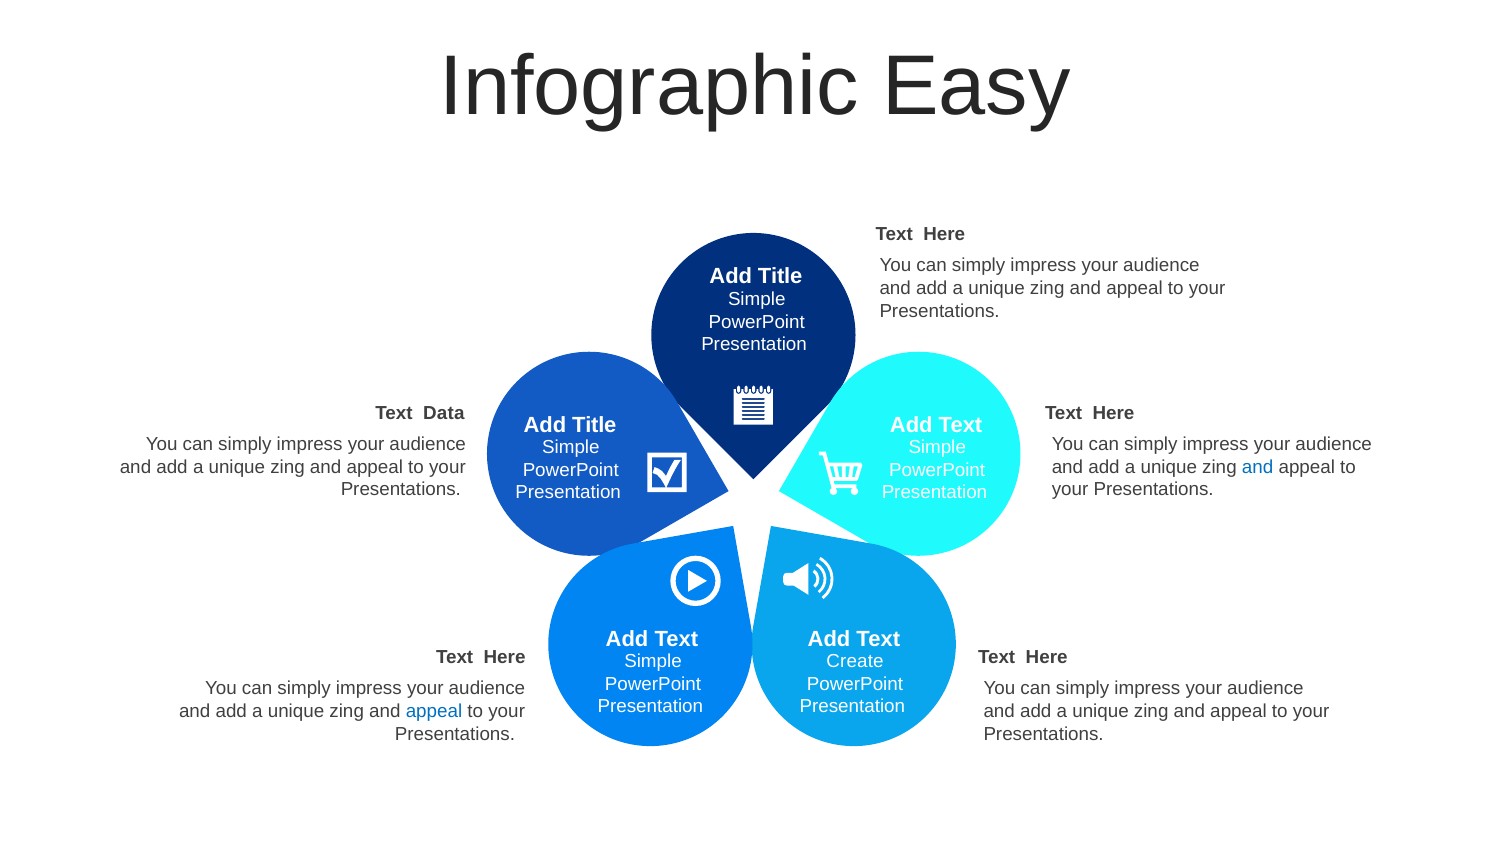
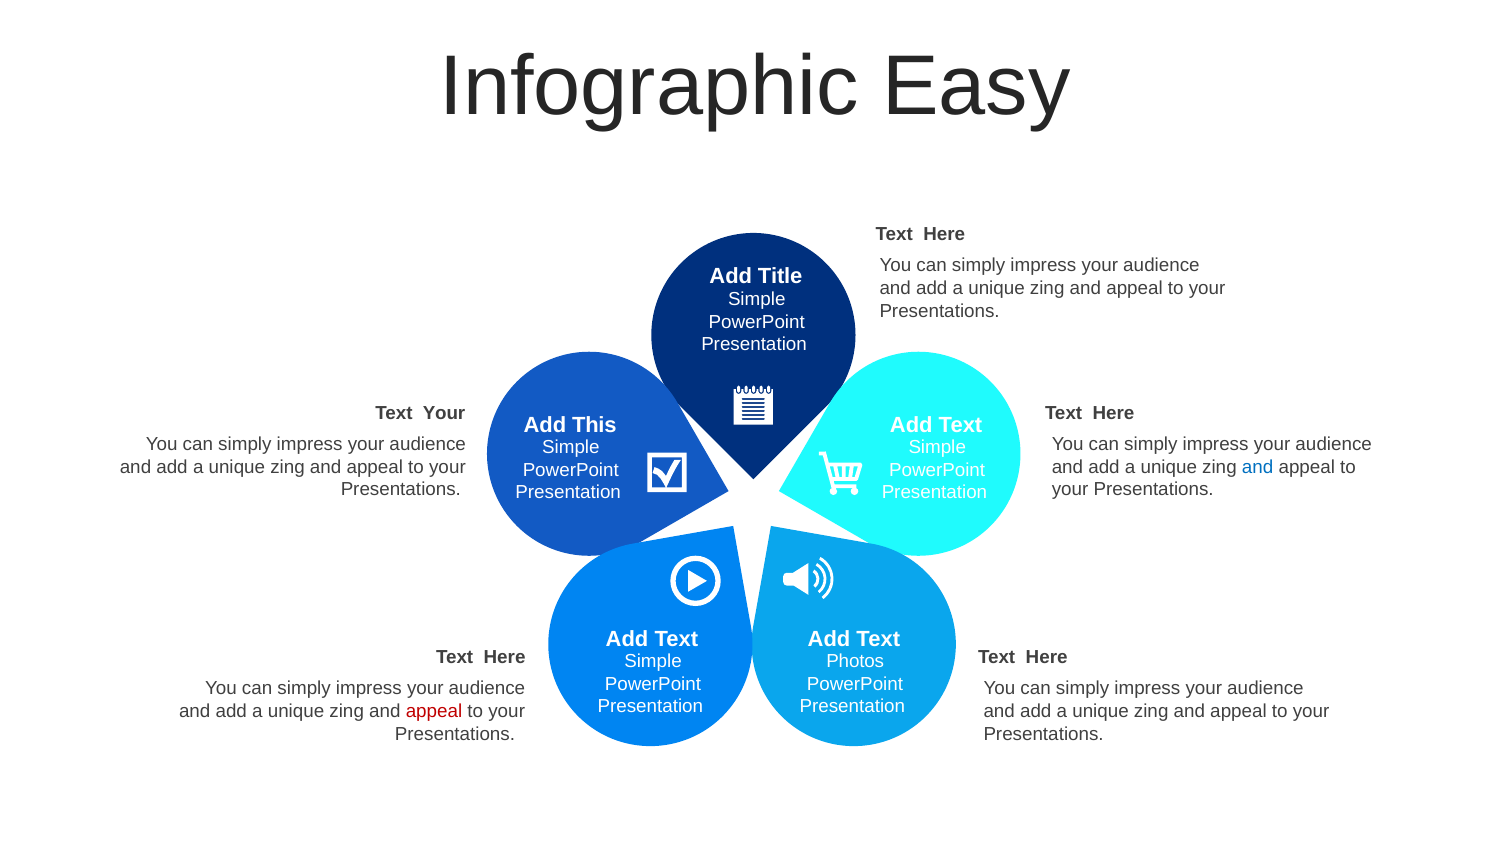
Text Data: Data -> Your (444, 413)
Title: Title -> This (594, 425)
Create: Create -> Photos (855, 662)
appeal colour: blue -> red (434, 712)
